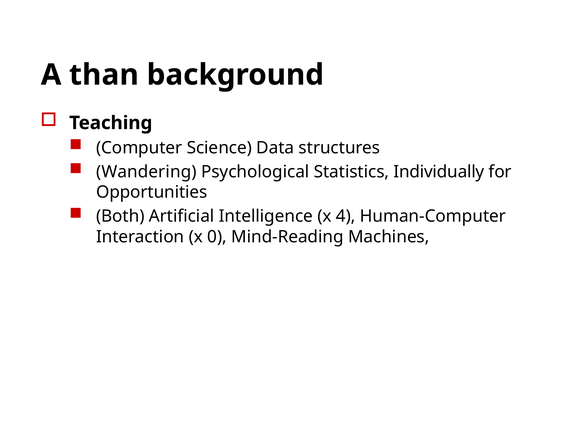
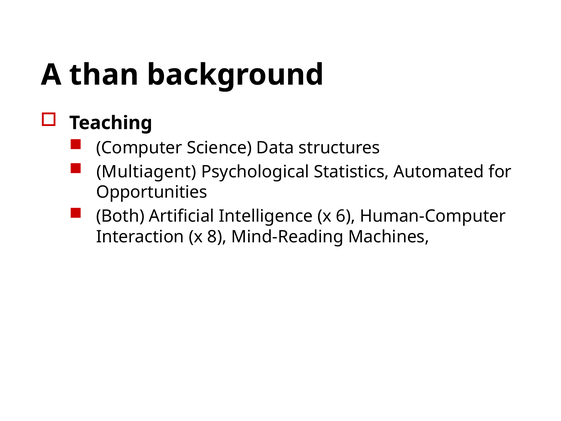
Wandering: Wandering -> Multiagent (146, 172)
Individually: Individually -> Automated (439, 172)
4: 4 -> 6 (346, 216)
0: 0 -> 8 (217, 237)
